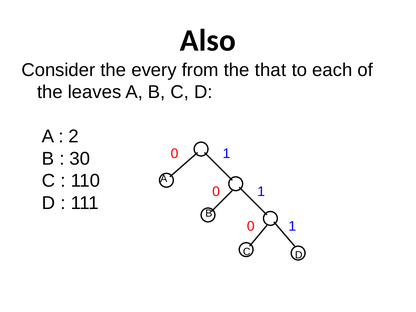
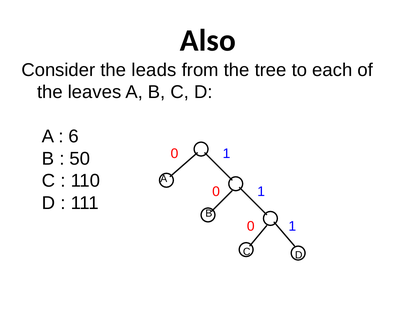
every: every -> leads (154, 70)
that: that -> tree (271, 70)
2: 2 -> 6 (74, 136)
30: 30 -> 50 (80, 159)
